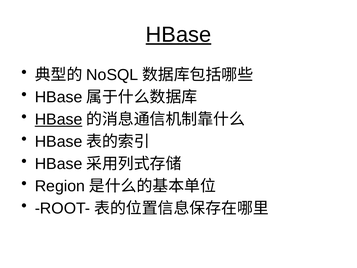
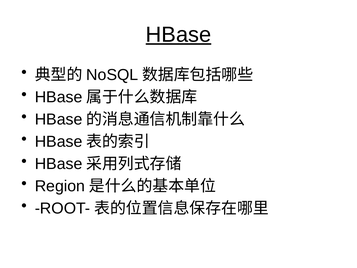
HBase underline: present -> none (59, 119)
